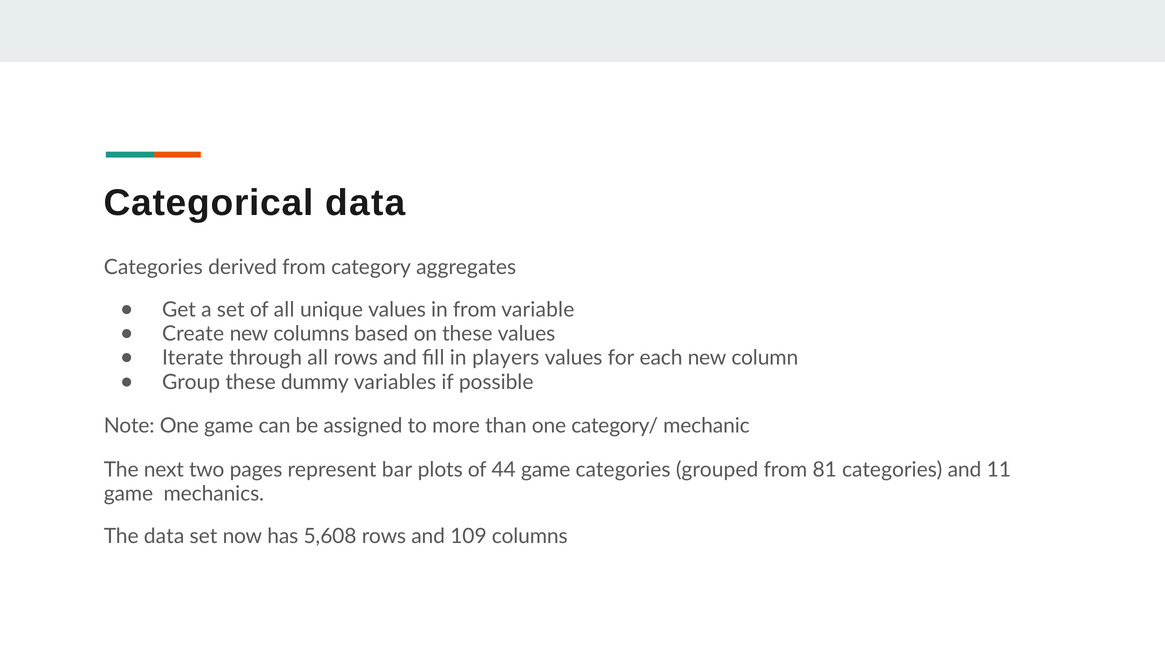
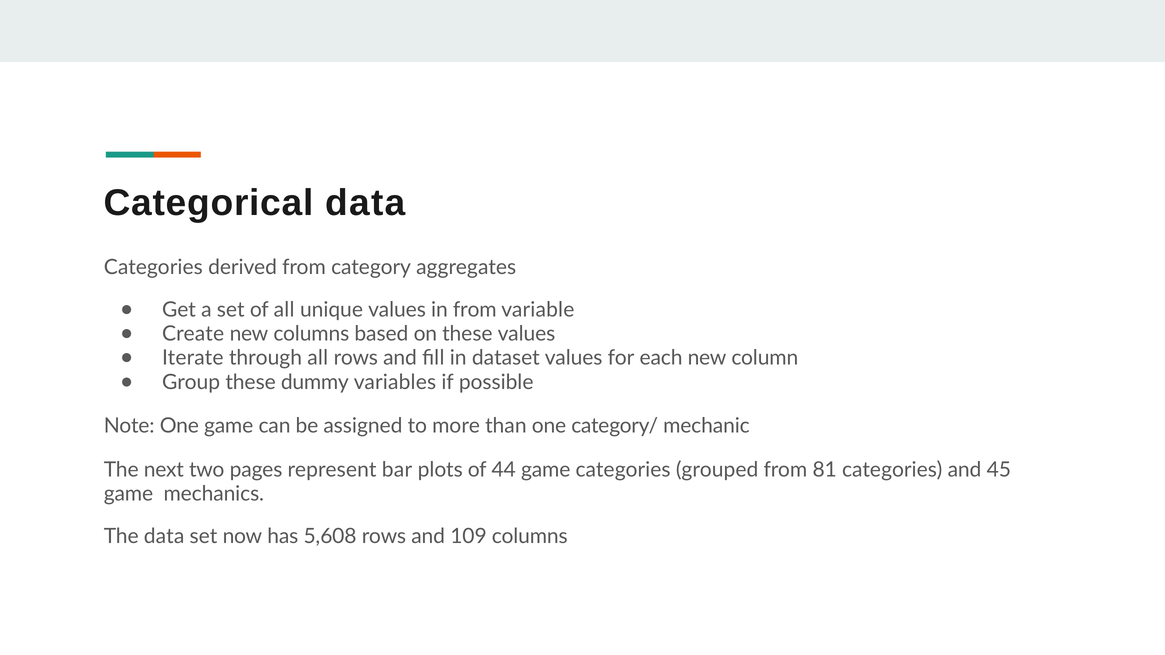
players: players -> dataset (506, 358)
11: 11 -> 45 (999, 470)
